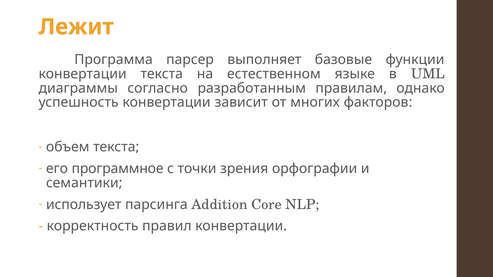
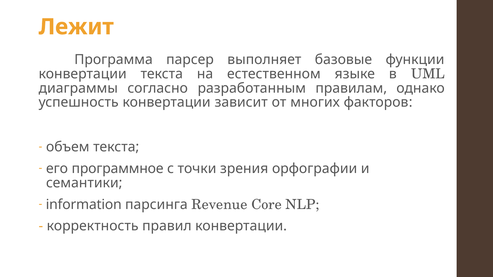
использует: использует -> information (84, 205)
Addition: Addition -> Revenue (220, 205)
